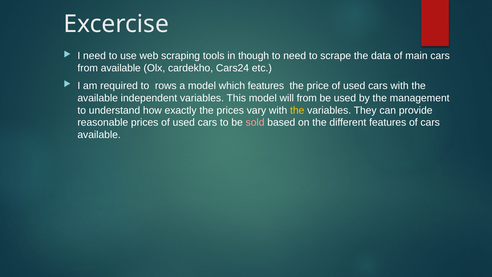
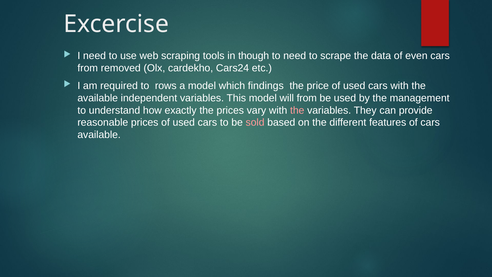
main: main -> even (416, 56)
from available: available -> removed (121, 68)
which features: features -> findings (266, 86)
the colour: yellow -> pink (297, 110)
